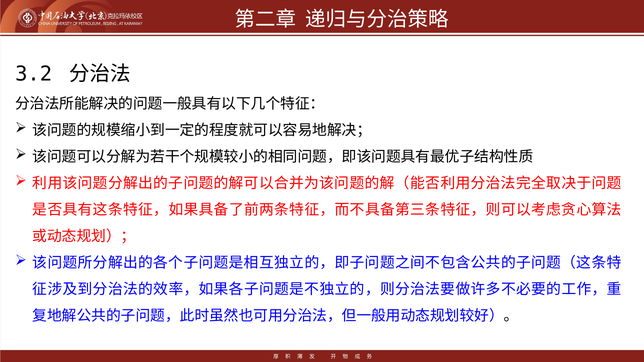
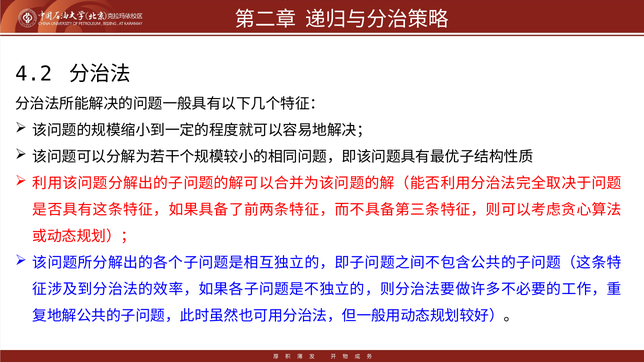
3.2: 3.2 -> 4.2 (34, 74)
